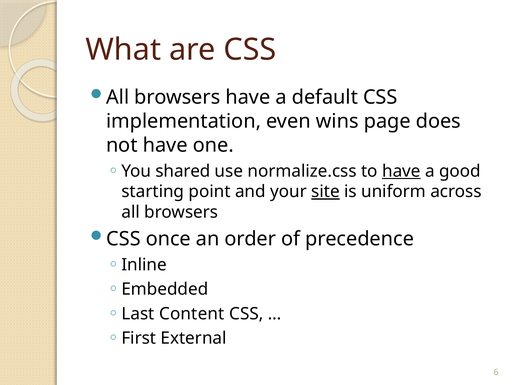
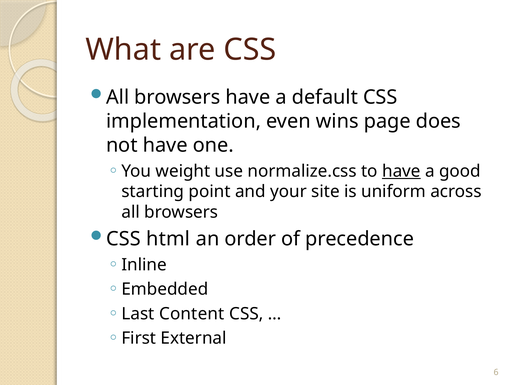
shared: shared -> weight (183, 171)
site underline: present -> none (325, 192)
once: once -> html (168, 239)
